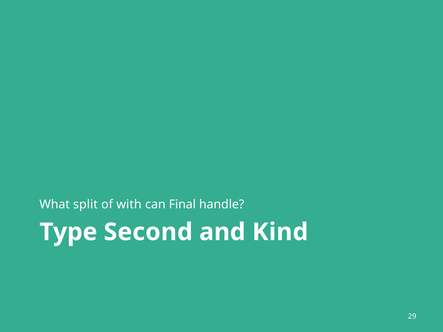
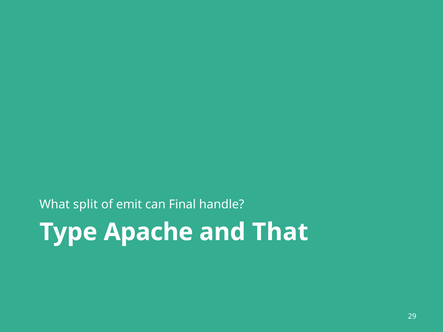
with: with -> emit (129, 205)
Second: Second -> Apache (148, 232)
Kind: Kind -> That (280, 232)
